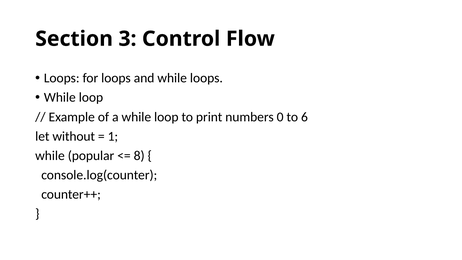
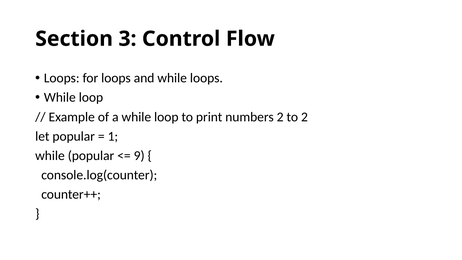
numbers 0: 0 -> 2 (280, 117)
to 6: 6 -> 2 (304, 117)
let without: without -> popular (74, 136)
8: 8 -> 9 (139, 156)
